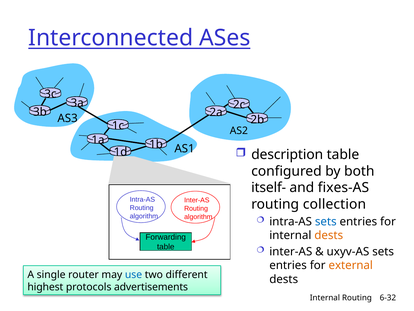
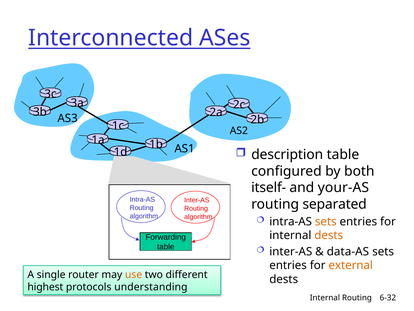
fixes-AS: fixes-AS -> your-AS (343, 187)
collection: collection -> separated (335, 204)
sets colour: blue -> orange (326, 221)
uxyv-AS: uxyv-AS -> data-AS (348, 251)
use colour: blue -> orange (134, 274)
advertisements: advertisements -> understanding (151, 287)
